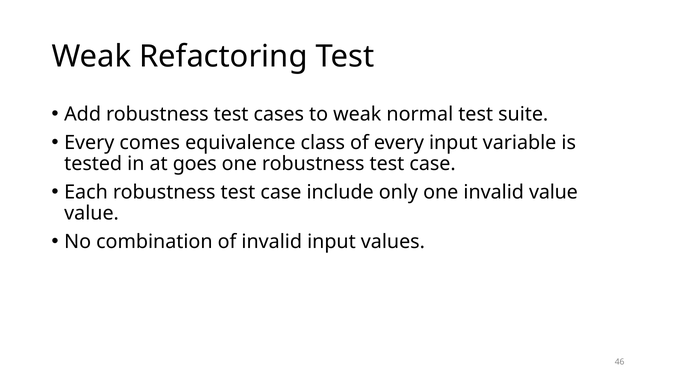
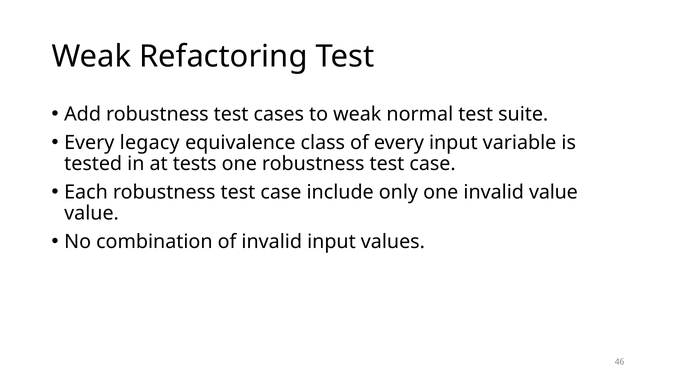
comes: comes -> legacy (150, 143)
goes: goes -> tests (195, 164)
